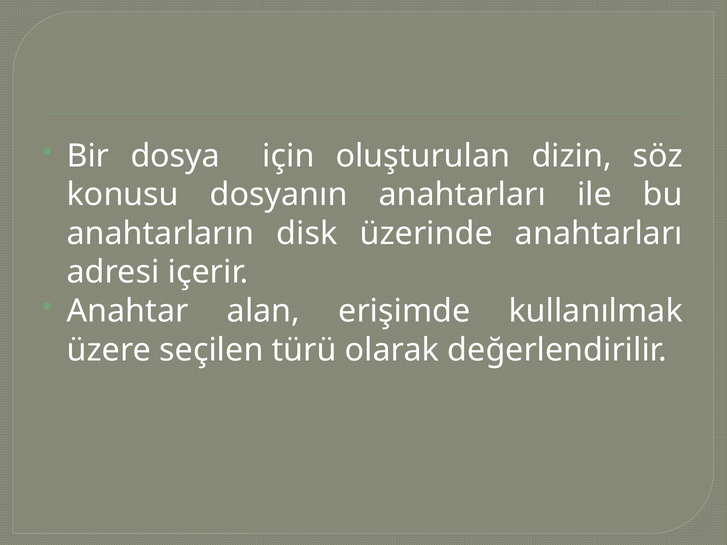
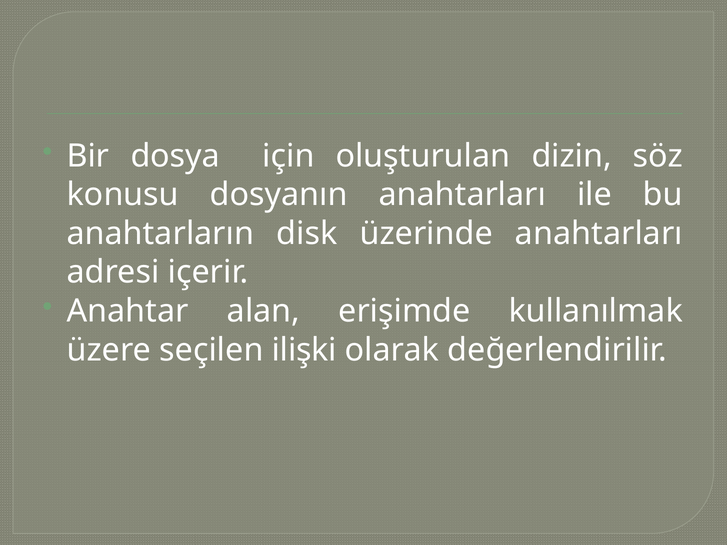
türü: türü -> ilişki (304, 350)
